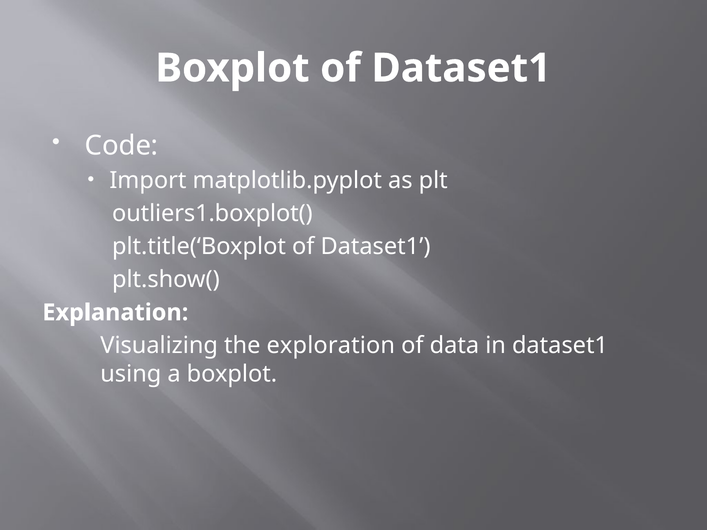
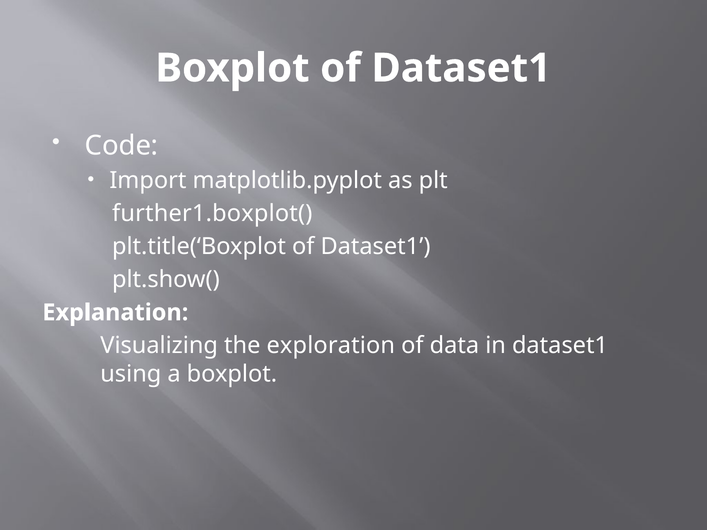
outliers1.boxplot(: outliers1.boxplot( -> further1.boxplot( (212, 214)
